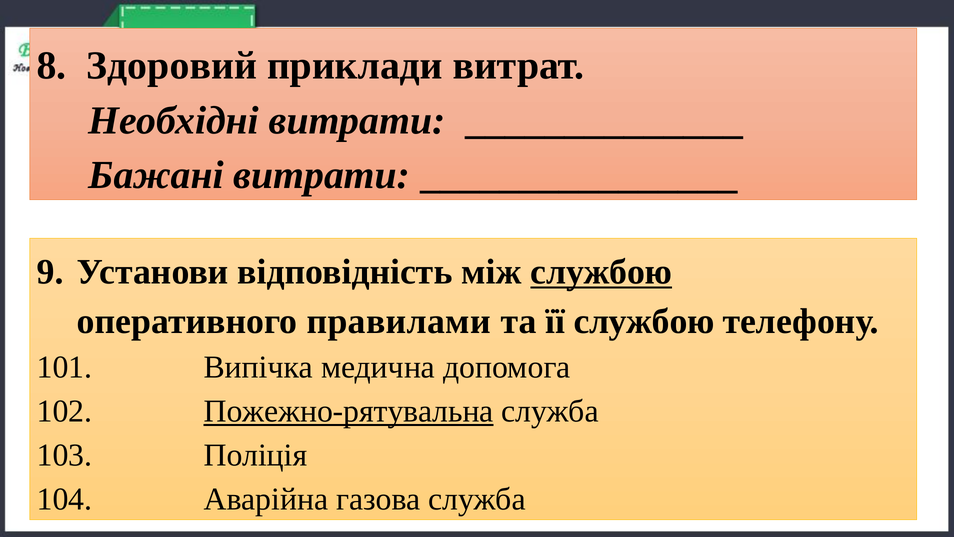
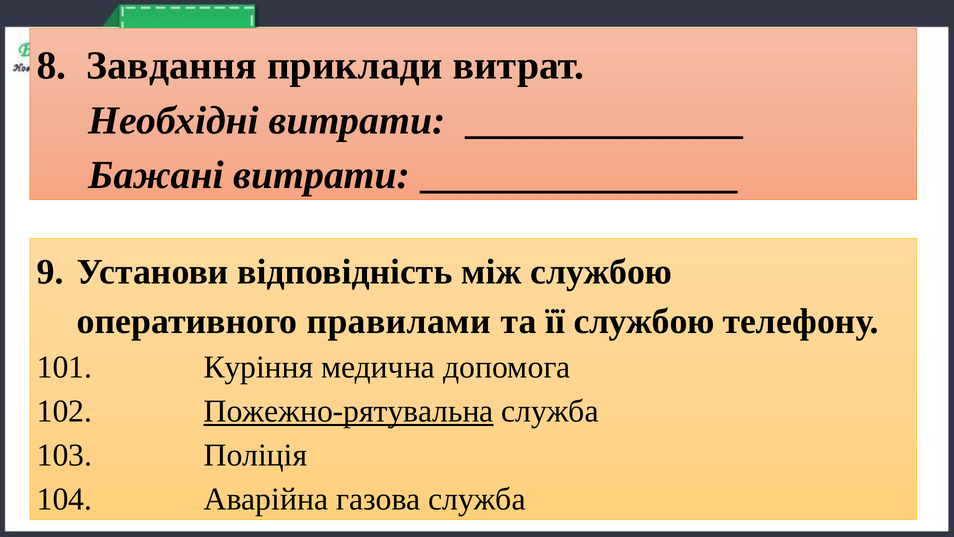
Здоровий: Здоровий -> Завдання (172, 65)
службою underline: present -> none (601, 272)
Випічка: Випічка -> Куріння (258, 367)
